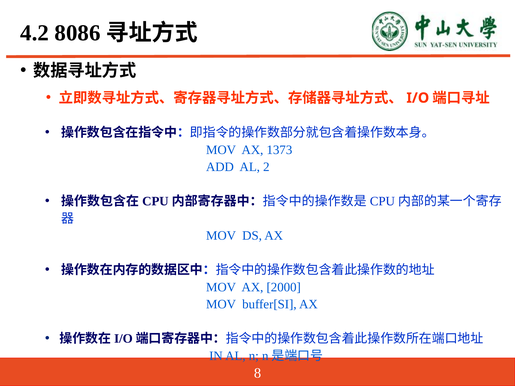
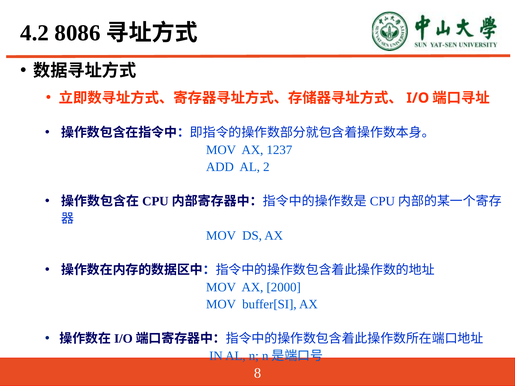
1373: 1373 -> 1237 (279, 150)
